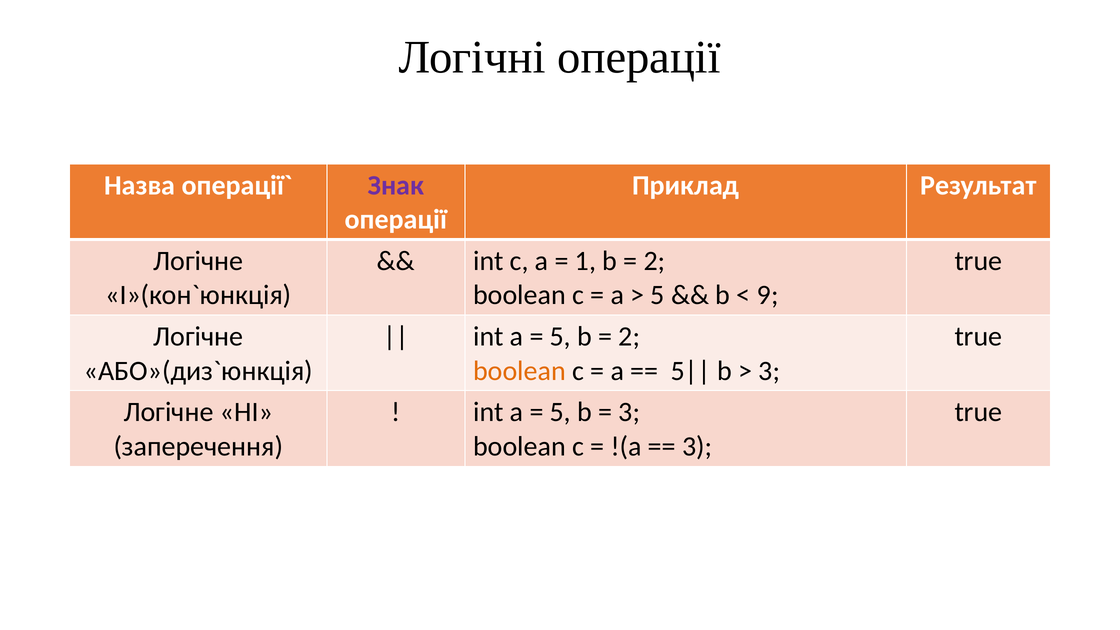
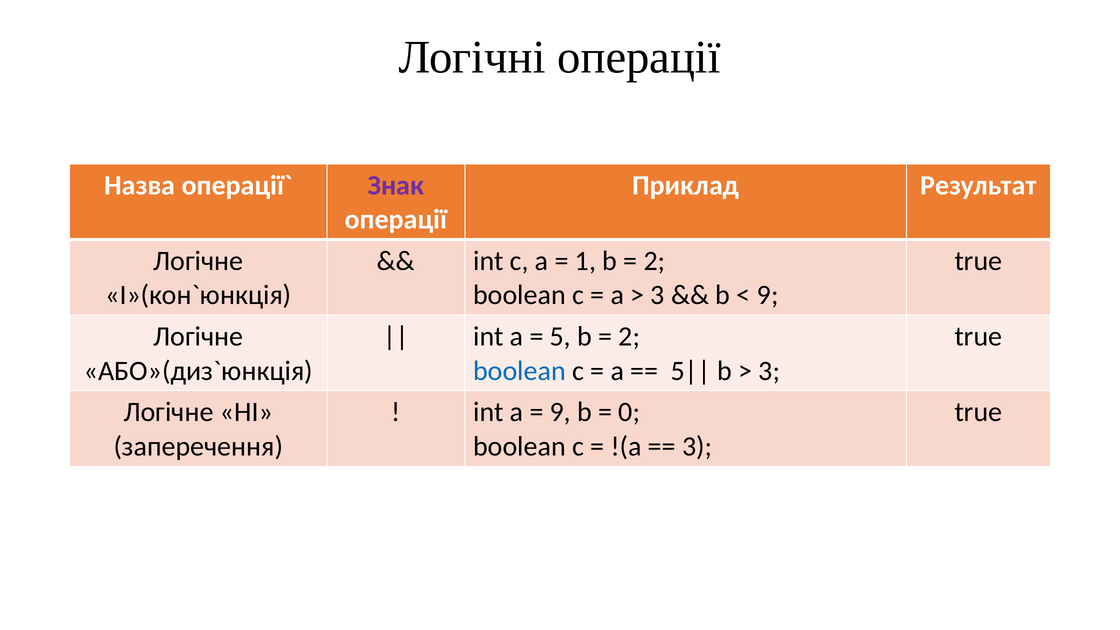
5: 5 -> 3 (658, 295)
boolean colour: orange -> blue (520, 371)
5: 5 -> 9 (560, 412)
3: 3 -> 0 (629, 412)
